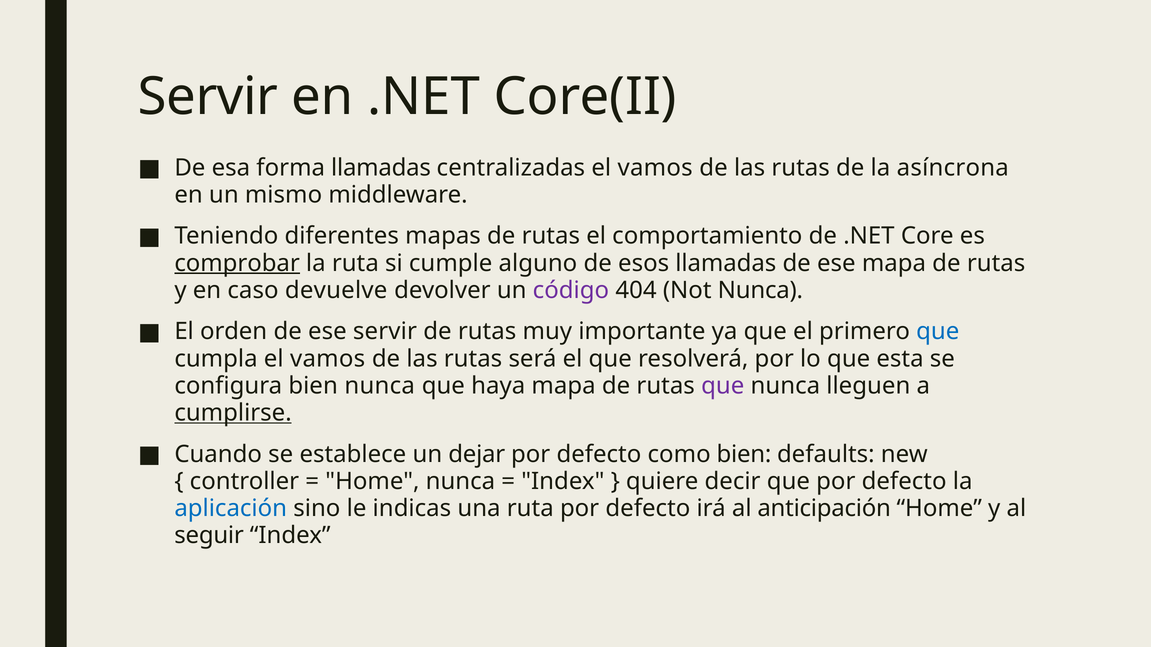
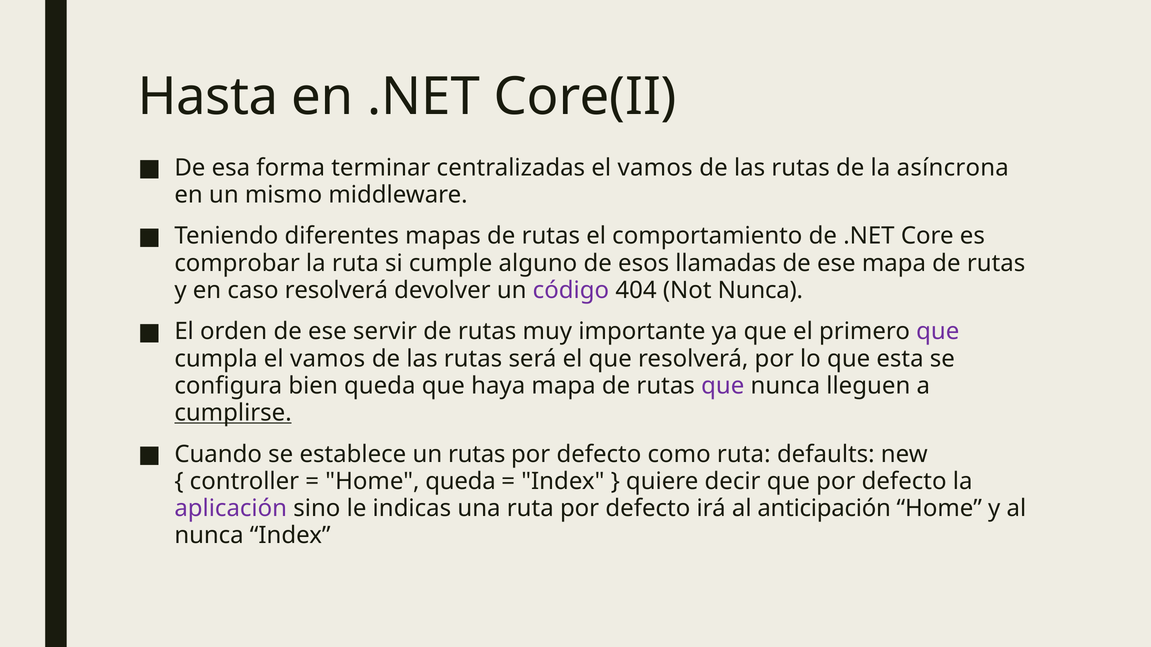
Servir: Servir -> Hasta (208, 97)
forma llamadas: llamadas -> terminar (381, 168)
comprobar underline: present -> none (237, 263)
caso devuelve: devuelve -> resolverá (336, 290)
que colour: blue -> purple (938, 332)
bien nunca: nunca -> queda (380, 386)
un dejar: dejar -> rutas (477, 454)
como bien: bien -> ruta (744, 454)
Home nunca: nunca -> queda (461, 481)
aplicación colour: blue -> purple (231, 509)
seguir: seguir -> nunca (209, 536)
